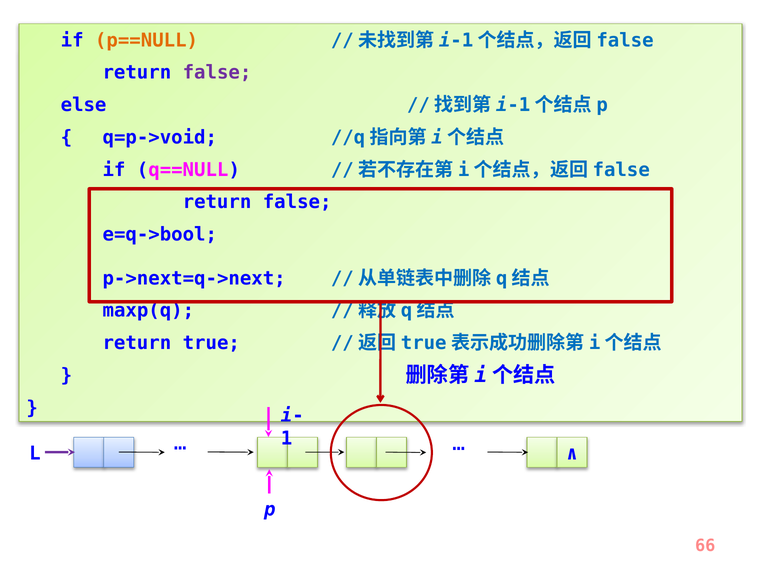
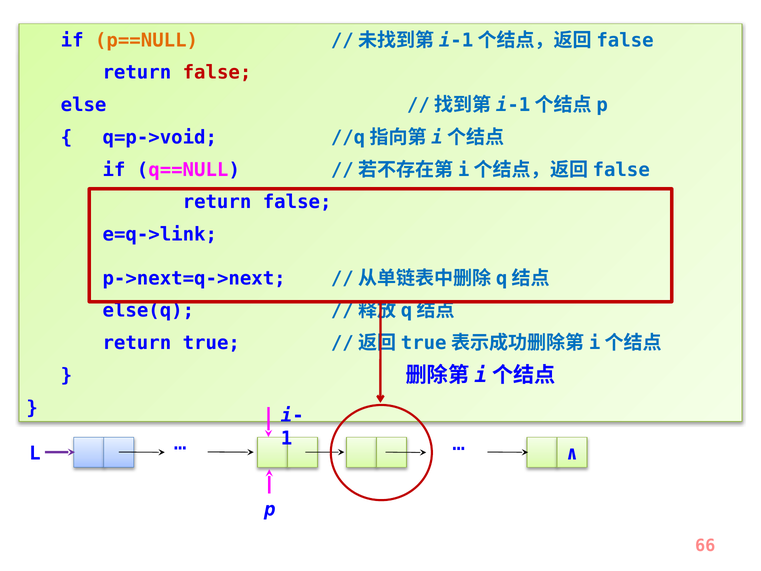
false colour: purple -> red (217, 73)
e=q->bool: e=q->bool -> e=q->link (160, 234)
maxp(q: maxp(q -> else(q (148, 311)
